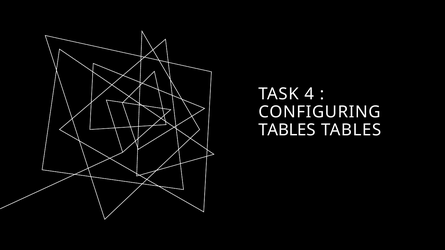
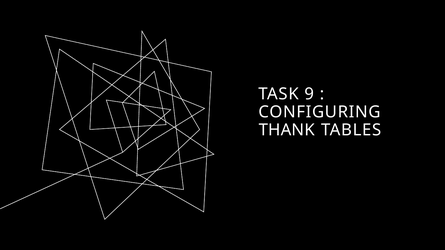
4: 4 -> 9 (309, 94)
TABLES: TABLES -> THANK (287, 130)
